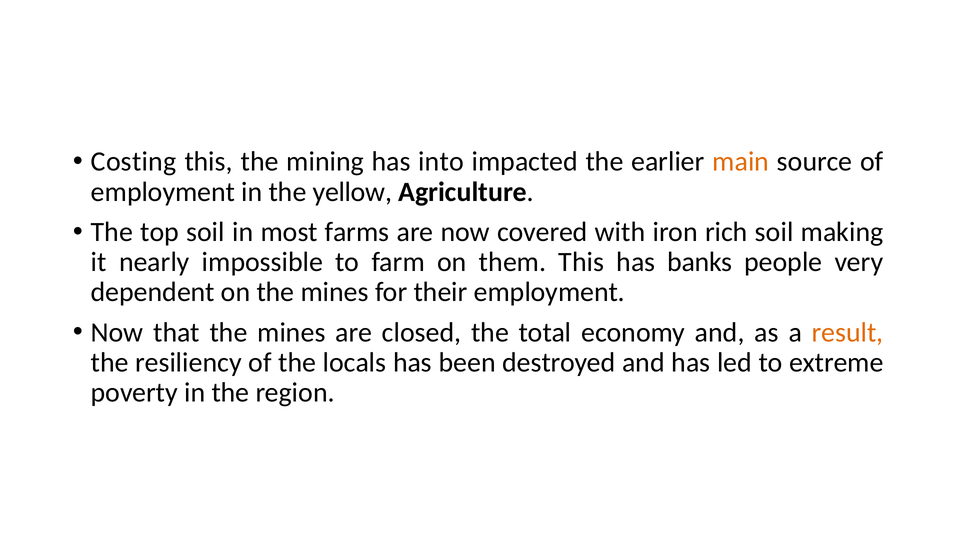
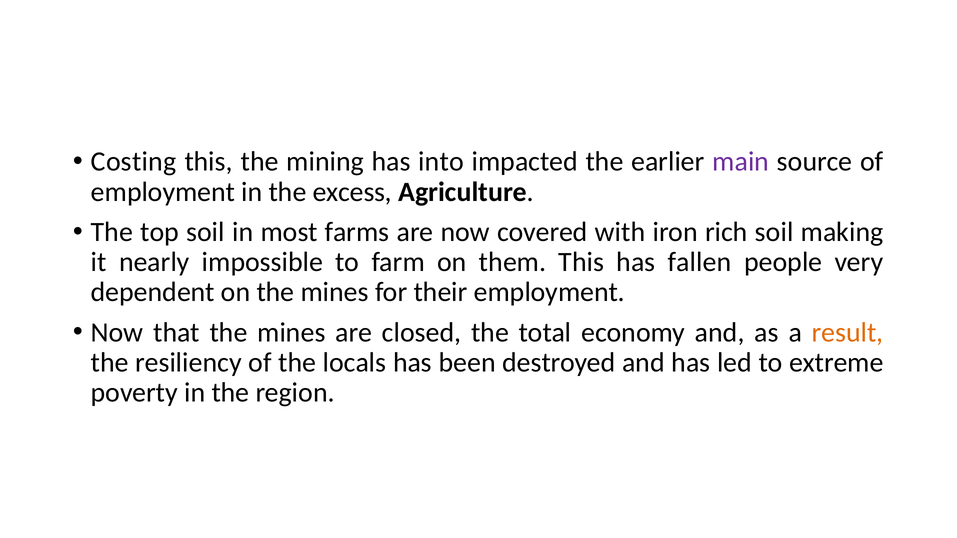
main colour: orange -> purple (741, 162)
yellow: yellow -> excess (352, 192)
banks: banks -> fallen (700, 262)
